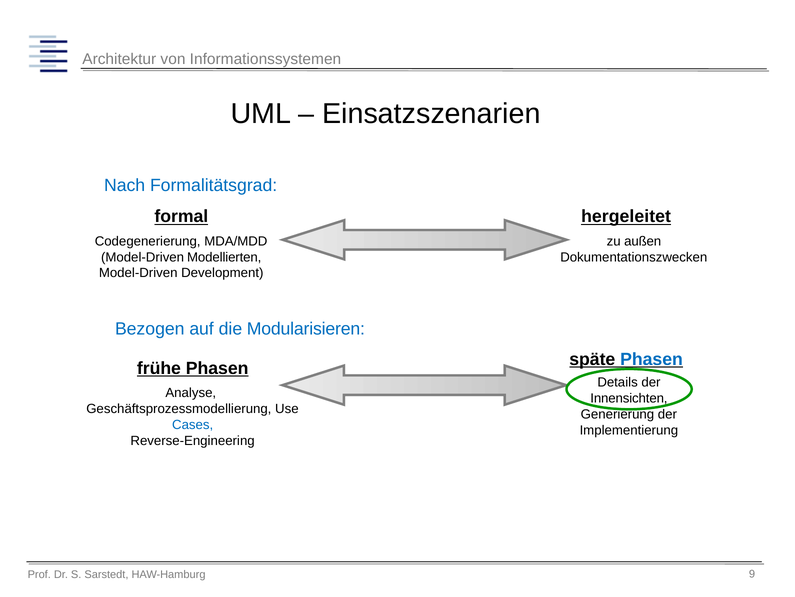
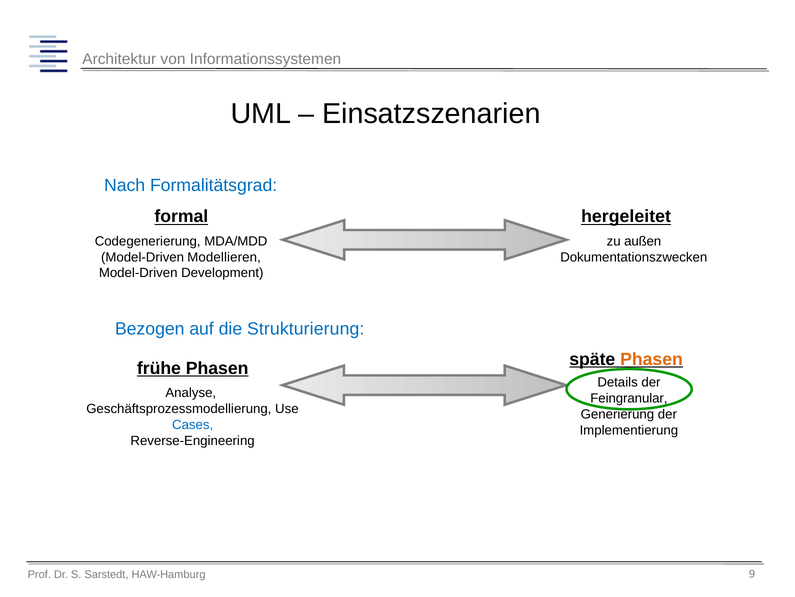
Modellierten: Modellierten -> Modellieren (224, 257)
Modularisieren: Modularisieren -> Strukturierung (306, 328)
Phasen colour: blue -> orange (652, 359)
Innensichten: Innensichten -> Feingranular (629, 398)
